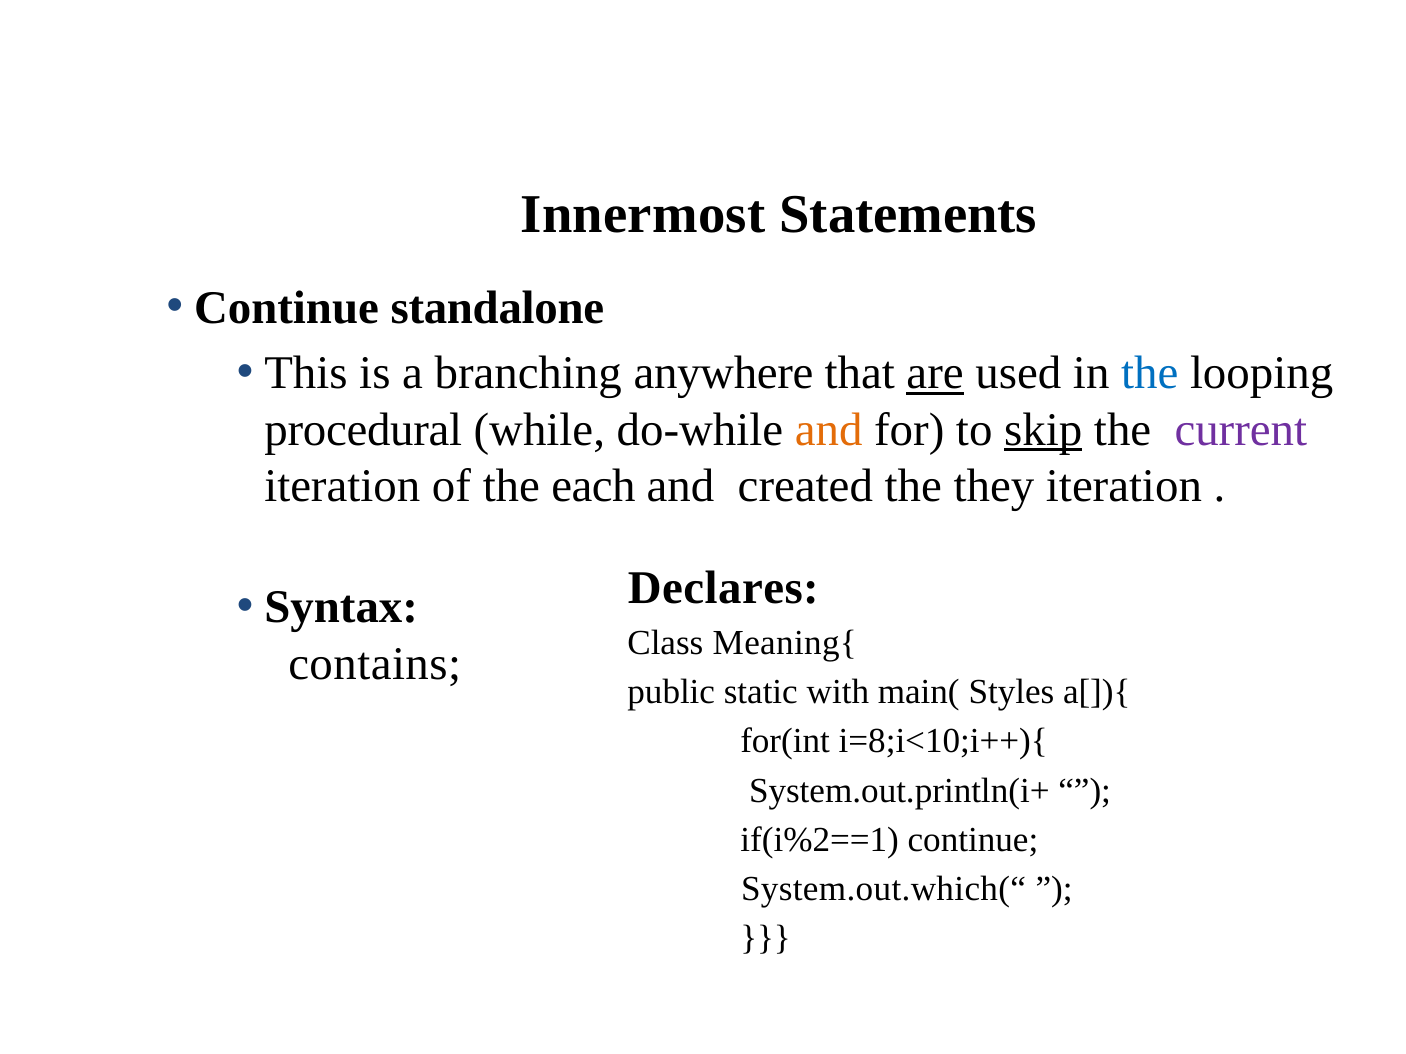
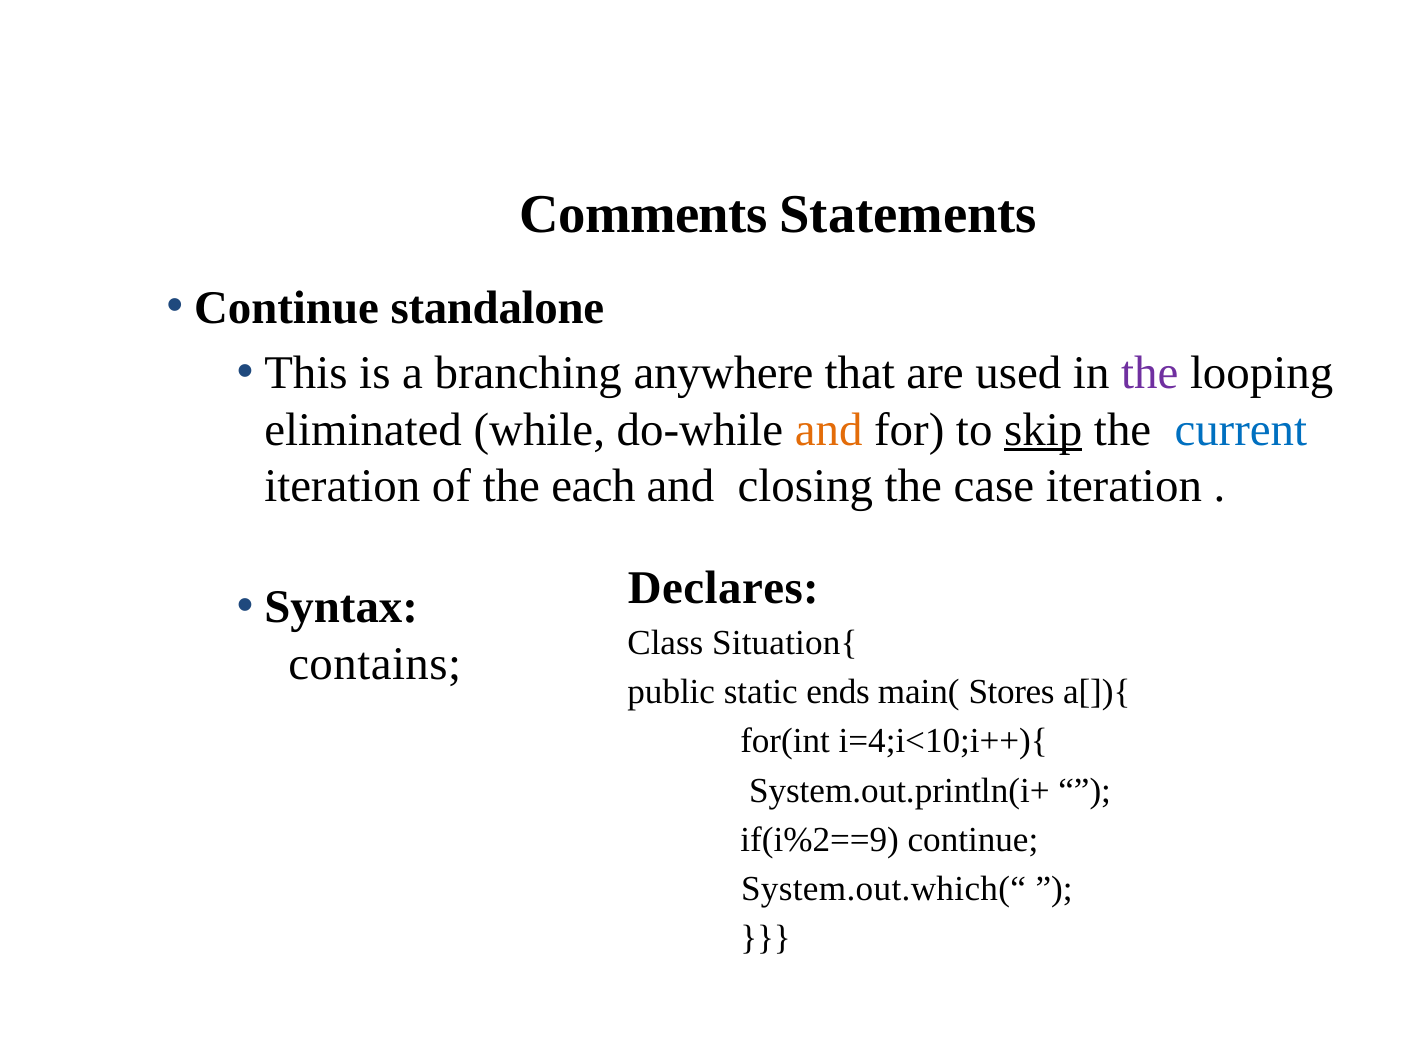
Innermost: Innermost -> Comments (644, 214)
are underline: present -> none (935, 374)
the colour: blue -> purple (1150, 374)
procedural: procedural -> eliminated (363, 430)
current colour: purple -> blue (1241, 430)
created: created -> closing (805, 486)
they: they -> case (994, 486)
Meaning{: Meaning{ -> Situation{ (785, 643)
with: with -> ends (838, 693)
Styles: Styles -> Stores (1012, 693)
i=8;i<10;i++){: i=8;i<10;i++){ -> i=4;i<10;i++){ (943, 742)
if(i%2==1: if(i%2==1 -> if(i%2==9 (820, 840)
